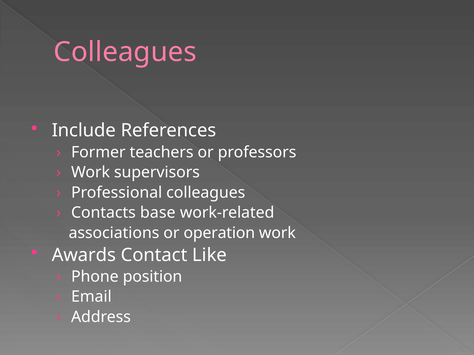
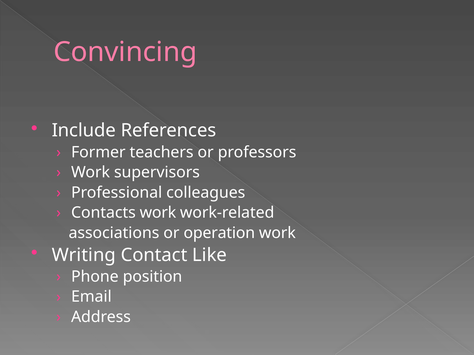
Colleagues: Colleagues -> Convincing (125, 52)
Contacts base: base -> work (158, 213)
Awards: Awards -> Writing (84, 255)
